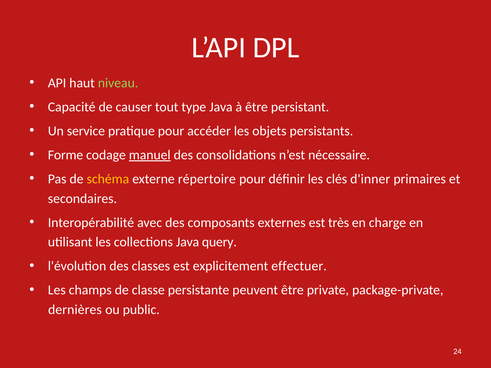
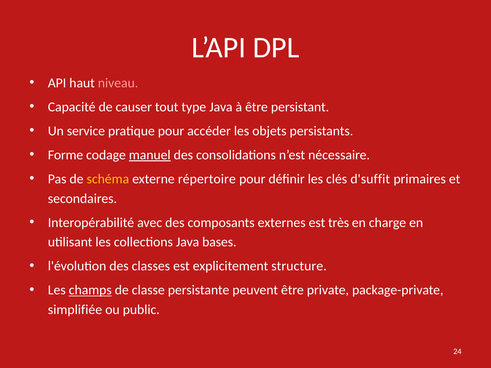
niveau colour: light green -> pink (118, 83)
d'inner: d'inner -> d'suffit (370, 179)
query: query -> bases (219, 242)
effectuer: effectuer -> structure (299, 266)
champs underline: none -> present (90, 290)
dernières: dernières -> simplifiée (75, 310)
